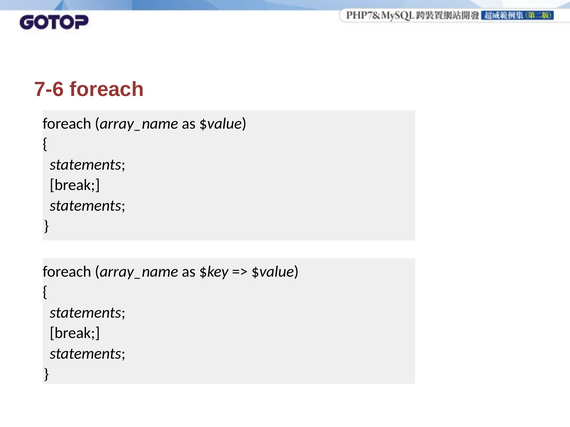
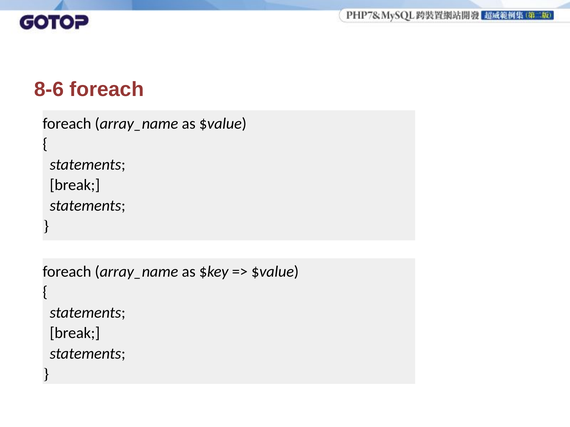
7-6: 7-6 -> 8-6 (49, 90)
